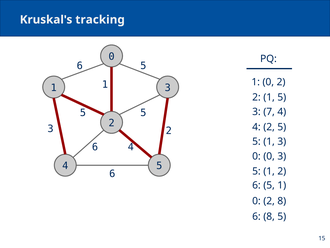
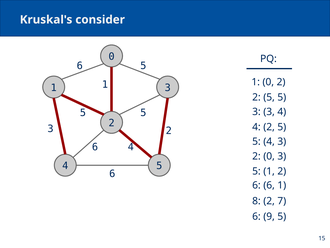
tracking: tracking -> consider (100, 20)
1: 1 -> 5 (269, 97)
3 7: 7 -> 3 (269, 112)
1: 1 -> 4 (269, 141)
0: 0 -> 2 (256, 156)
5: 5 -> 6 (269, 185)
0: 0 -> 8 (256, 201)
2 8: 8 -> 7 (282, 201)
6 8: 8 -> 9 (269, 216)
